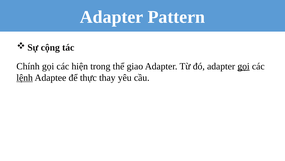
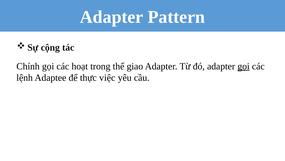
hiện: hiện -> hoạt (80, 66)
lệnh underline: present -> none (25, 77)
thay: thay -> việc (107, 77)
